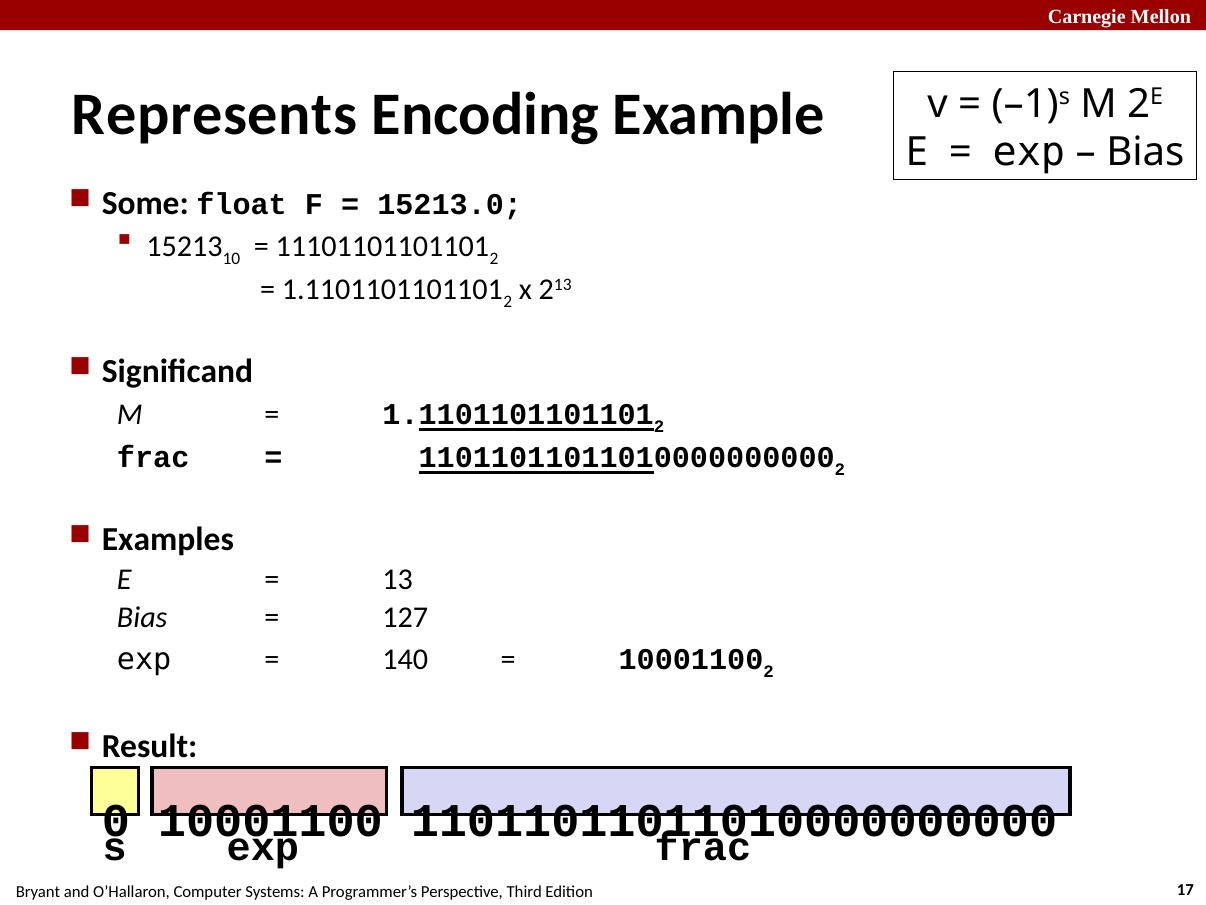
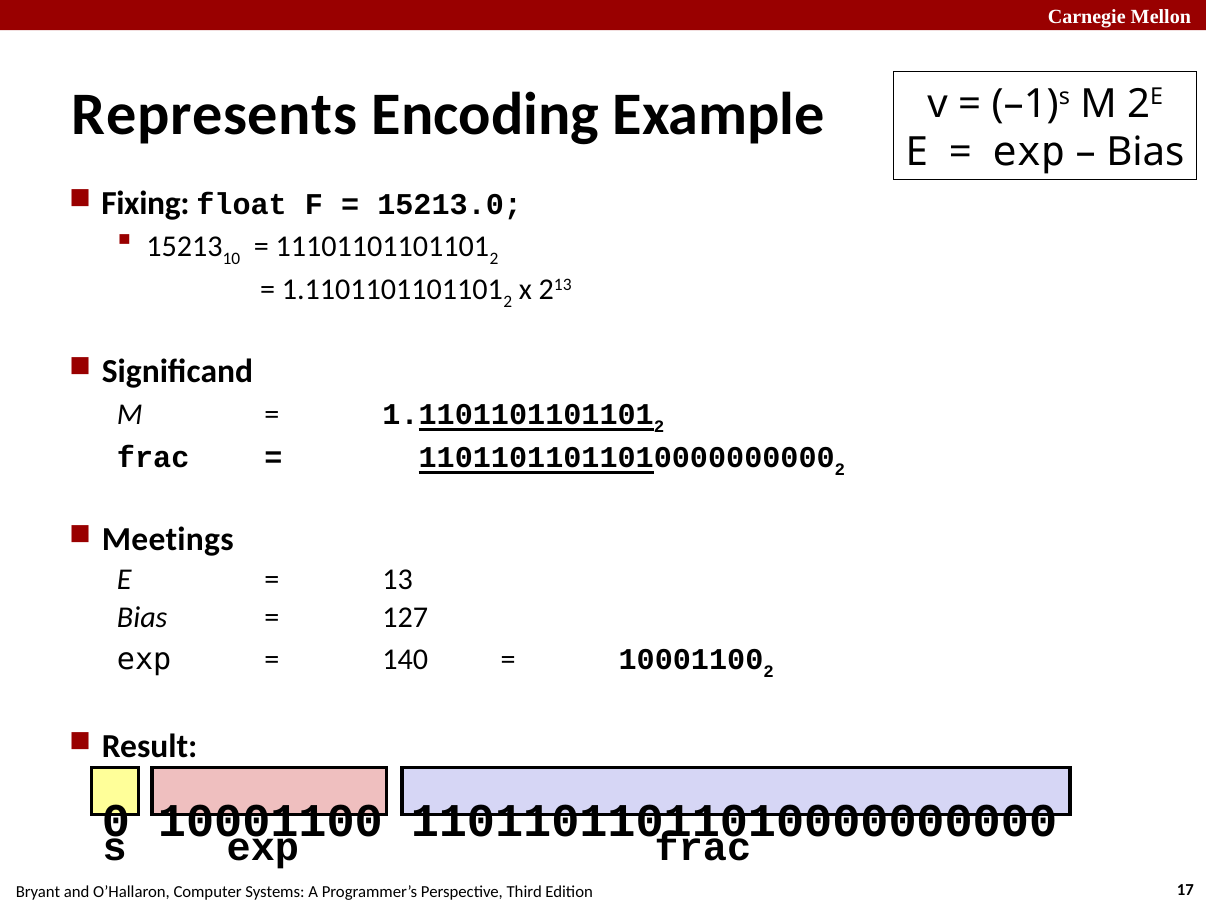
Some: Some -> Fixing (145, 203)
Examples: Examples -> Meetings (168, 539)
